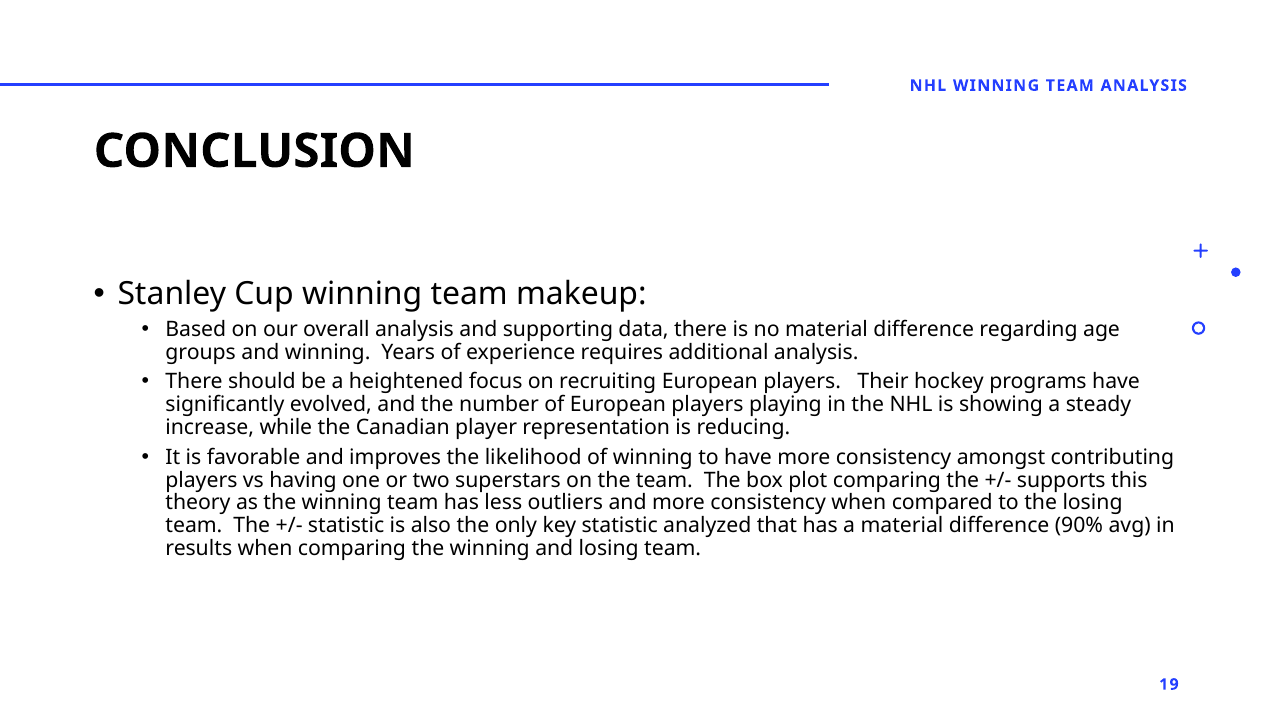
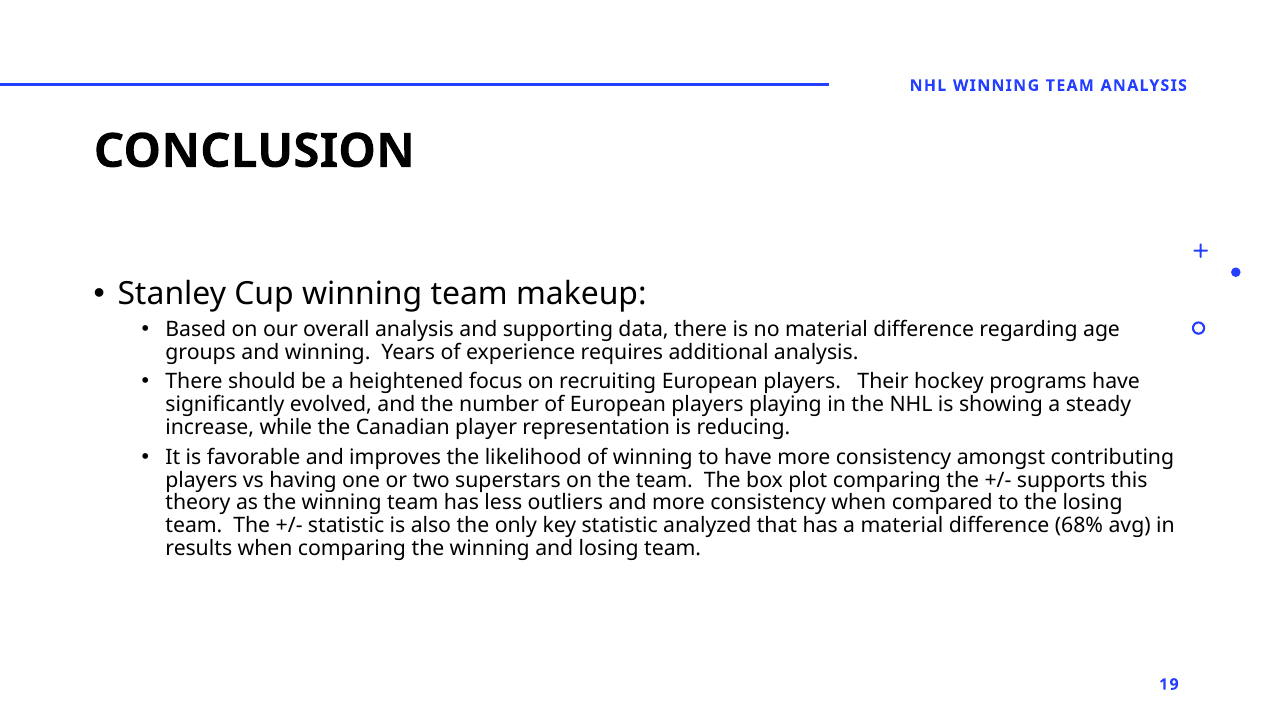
90%: 90% -> 68% (1079, 526)
